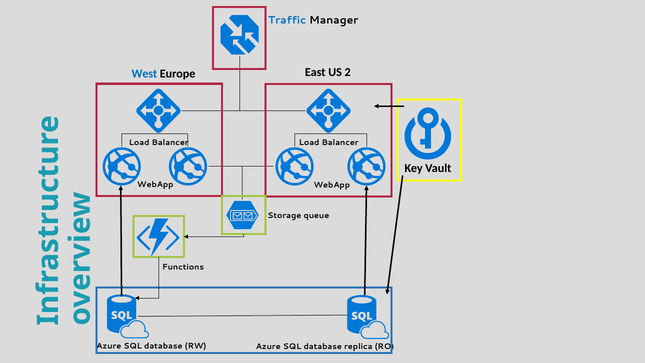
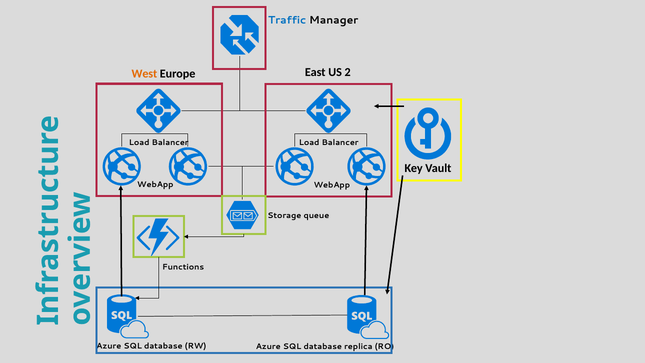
West colour: blue -> orange (144, 74)
